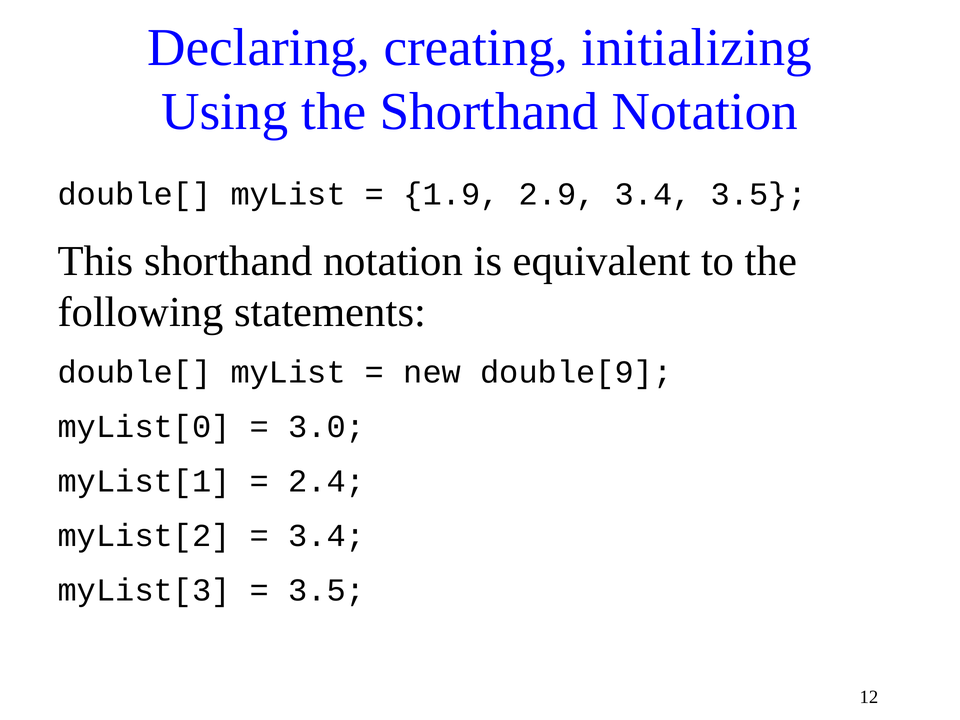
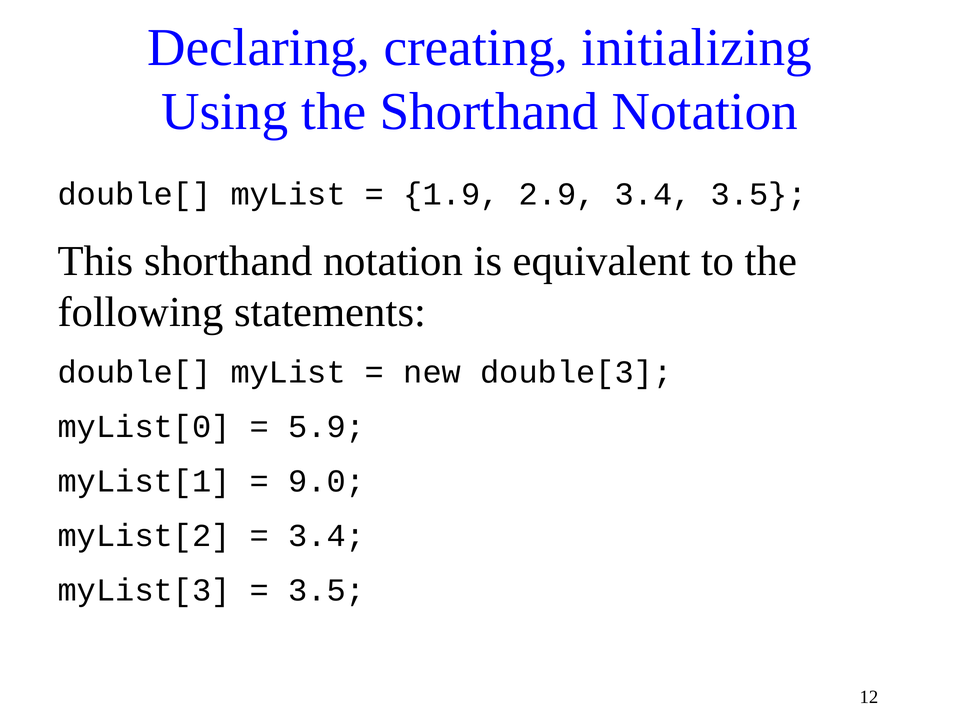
double[9: double[9 -> double[3 (576, 372)
3.0: 3.0 -> 5.9 (327, 427)
2.4: 2.4 -> 9.0 (327, 481)
